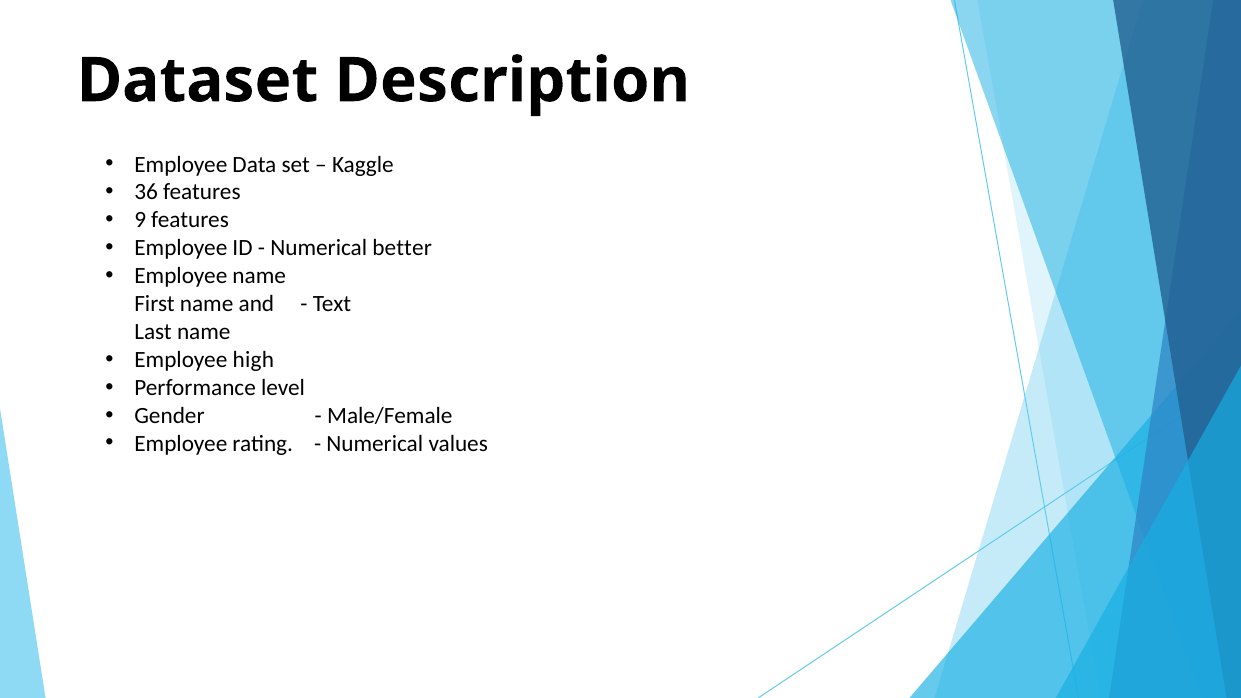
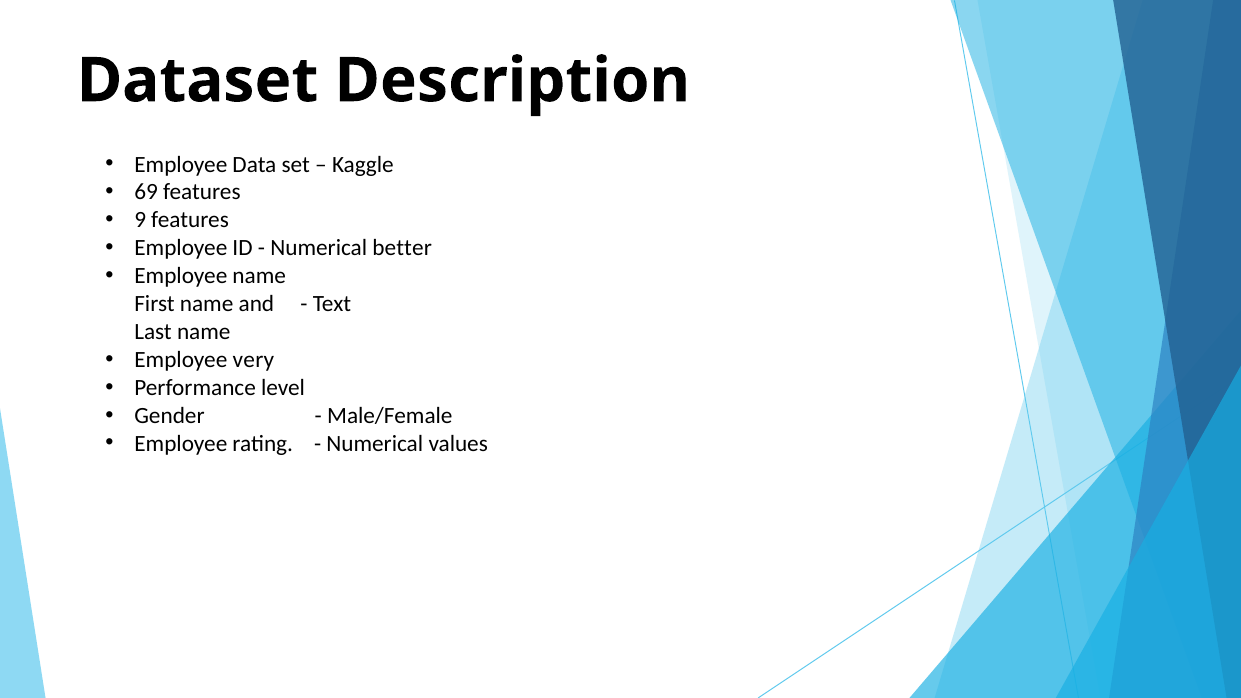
36: 36 -> 69 (146, 192)
high: high -> very (253, 360)
